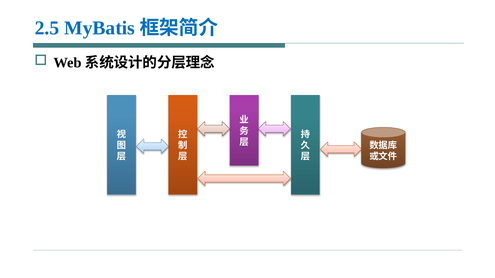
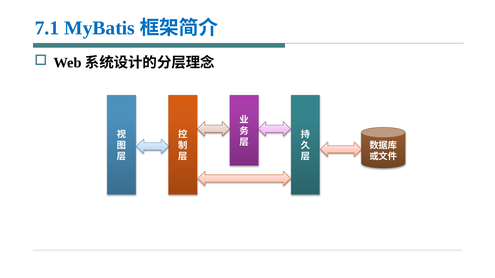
2.5: 2.5 -> 7.1 (47, 28)
